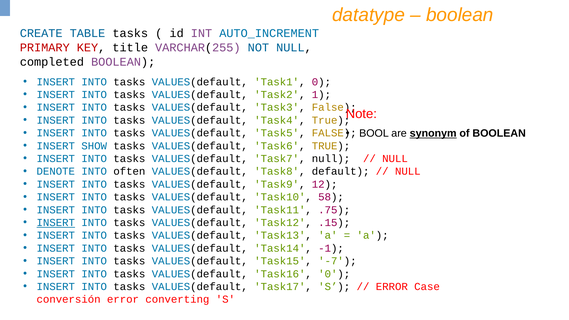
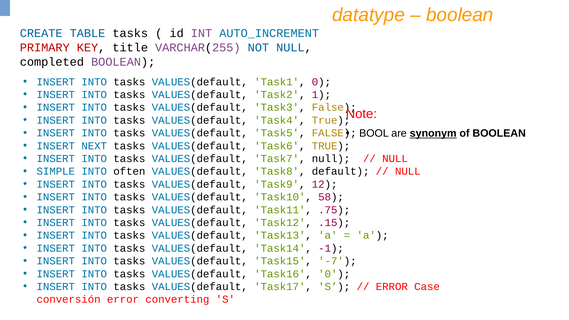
SHOW: SHOW -> NEXT (94, 146)
DENOTE: DENOTE -> SIMPLE (56, 171)
INSERT underline: present -> none (56, 223)
